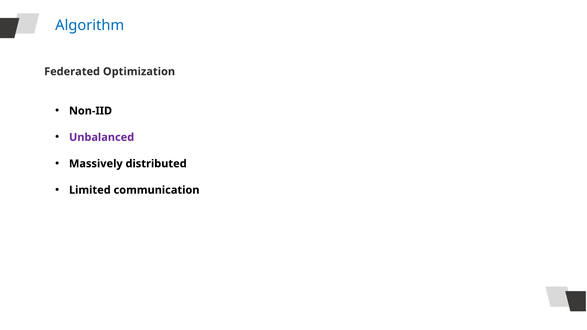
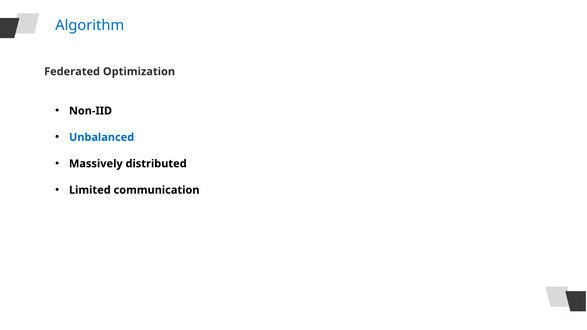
Unbalanced colour: purple -> blue (102, 137)
